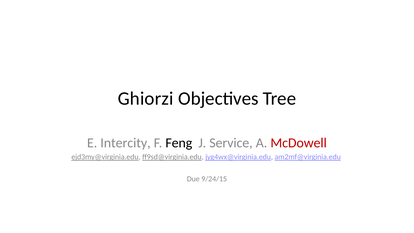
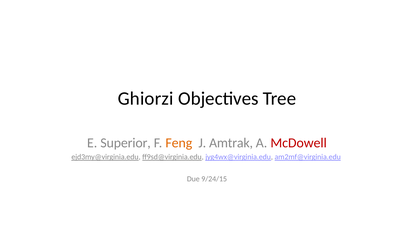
Intercity: Intercity -> Superior (126, 143)
Feng colour: black -> orange (179, 143)
Service: Service -> Amtrak (231, 143)
